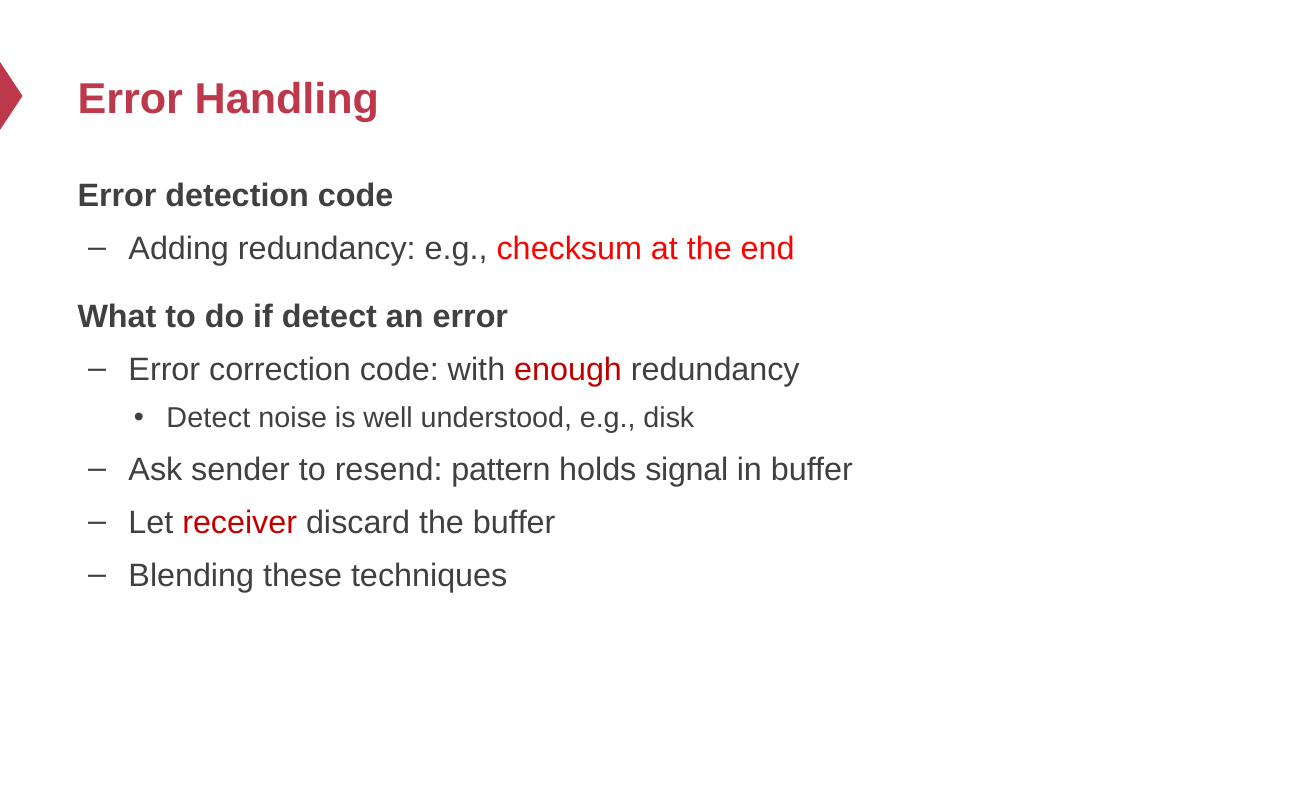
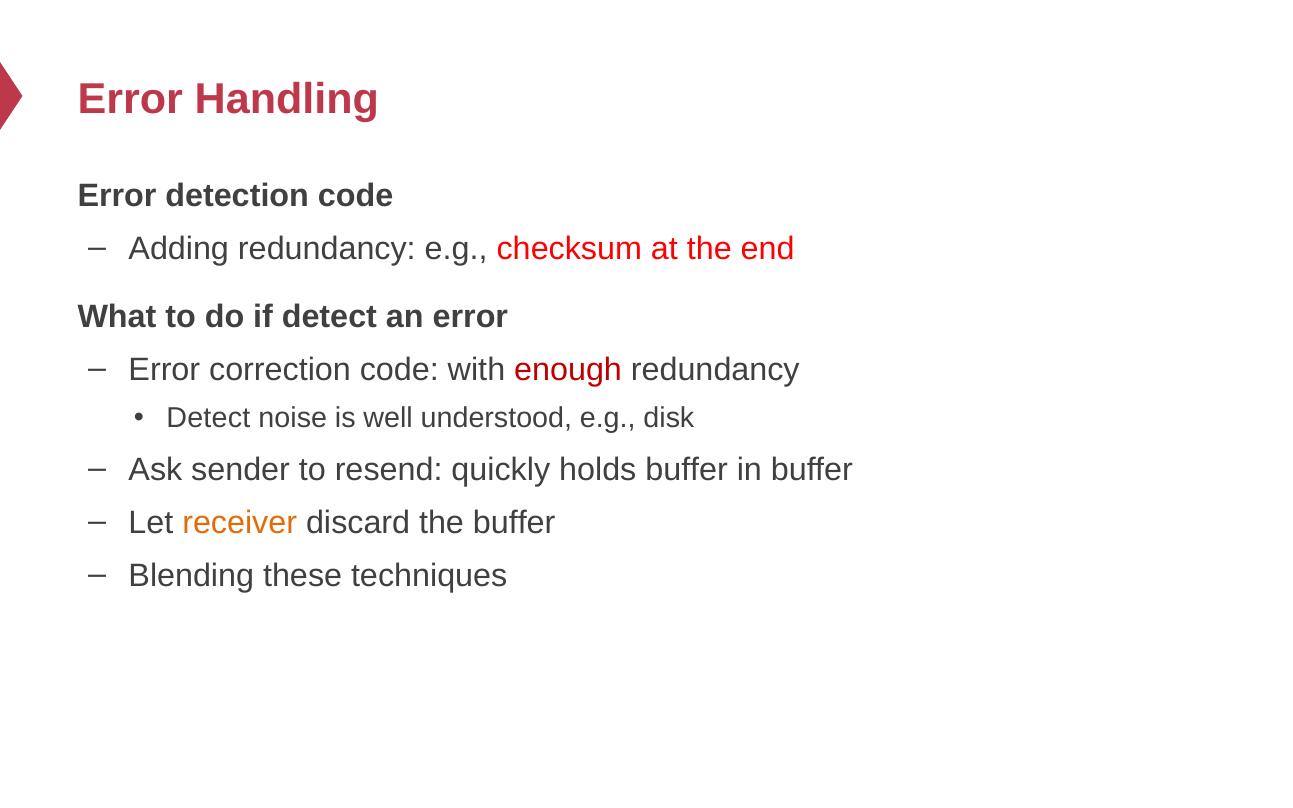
pattern: pattern -> quickly (501, 470)
holds signal: signal -> buffer (687, 470)
receiver colour: red -> orange (240, 523)
